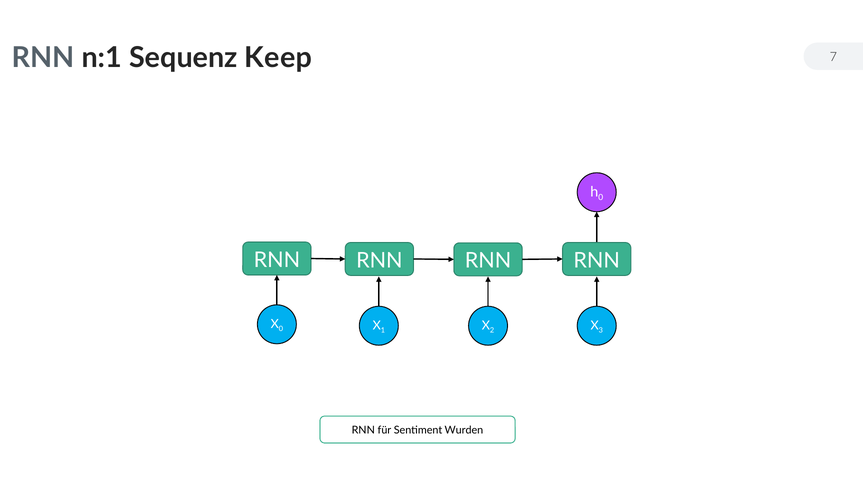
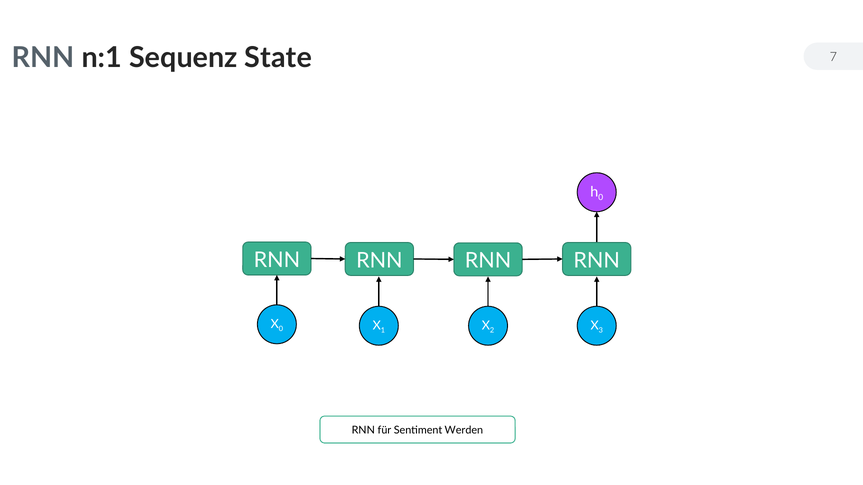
Keep: Keep -> State (278, 58)
Wurden: Wurden -> Werden (464, 431)
